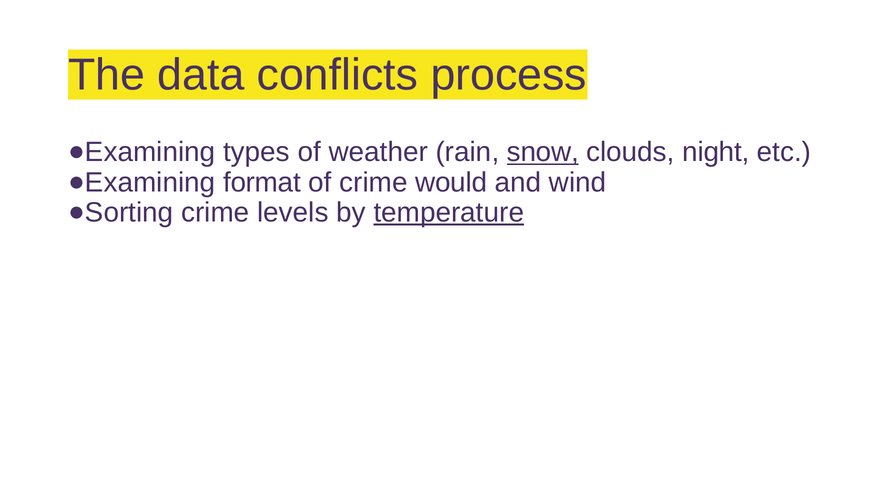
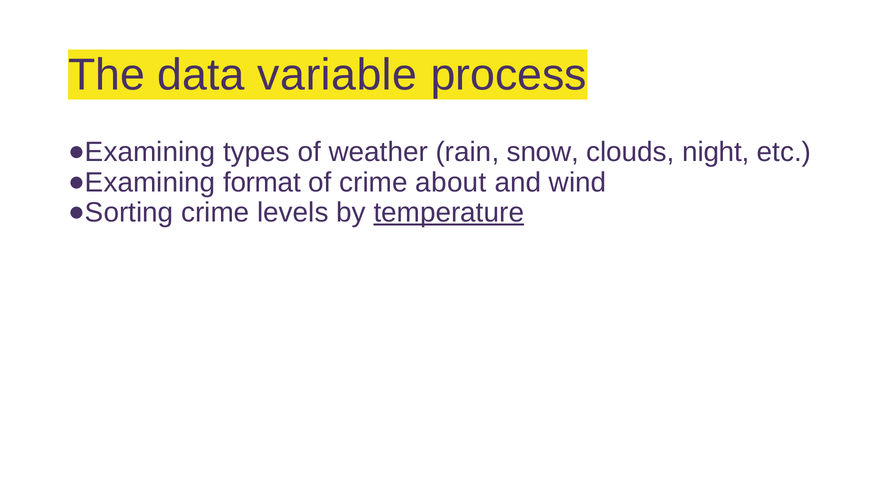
conflicts: conflicts -> variable (337, 75)
snow underline: present -> none (543, 152)
would: would -> about (451, 182)
